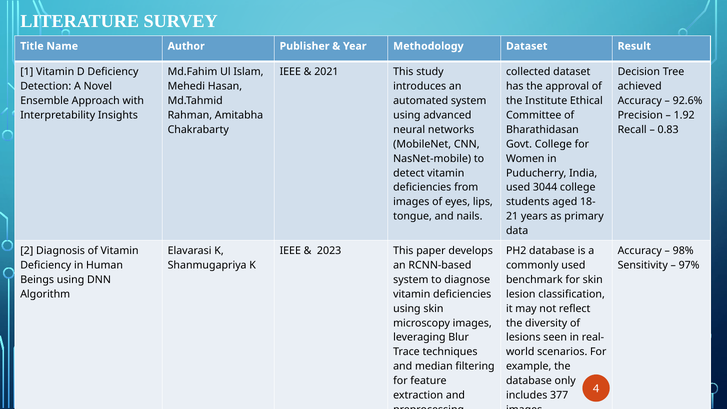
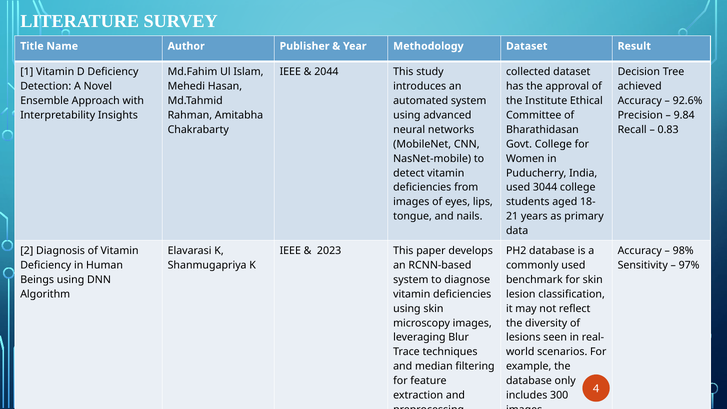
2021: 2021 -> 2044 (326, 72)
1.92: 1.92 -> 9.84 (684, 115)
377: 377 -> 300 (559, 395)
